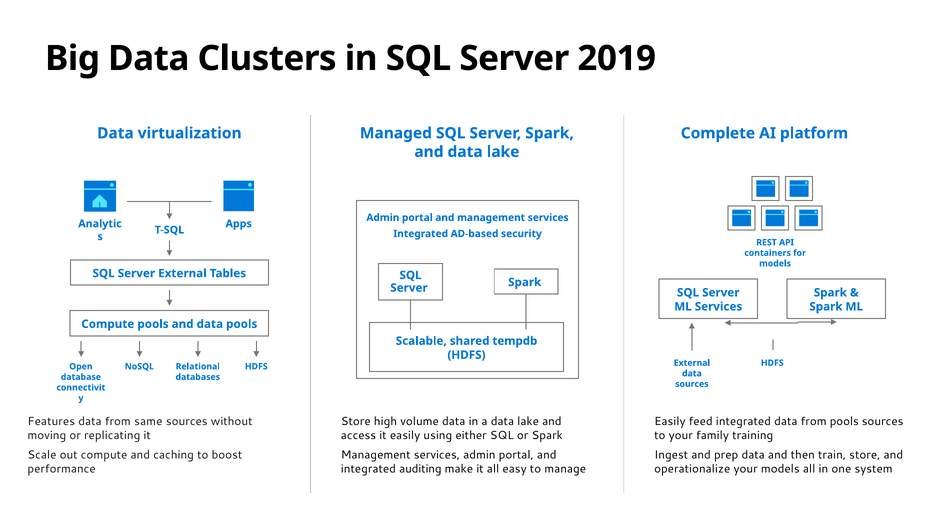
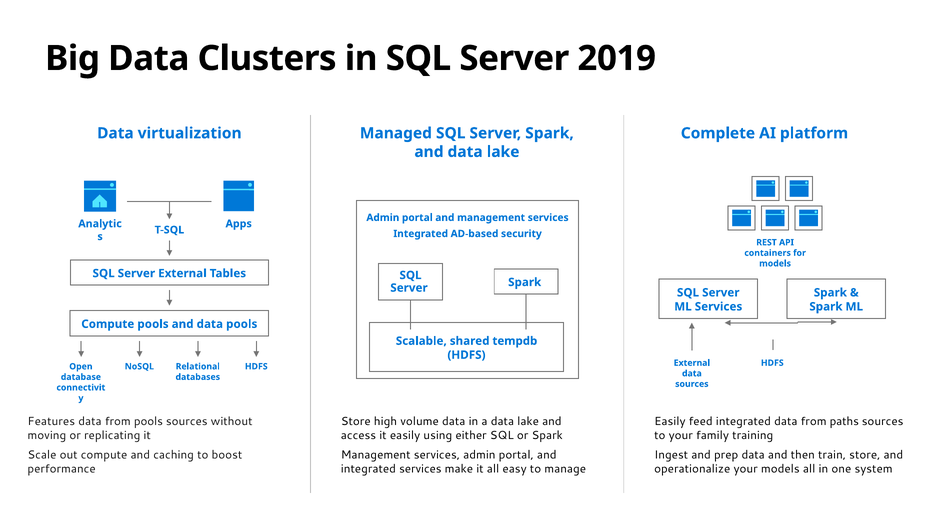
from same: same -> pools (148, 422)
from pools: pools -> paths (844, 422)
integrated auditing: auditing -> services (420, 469)
